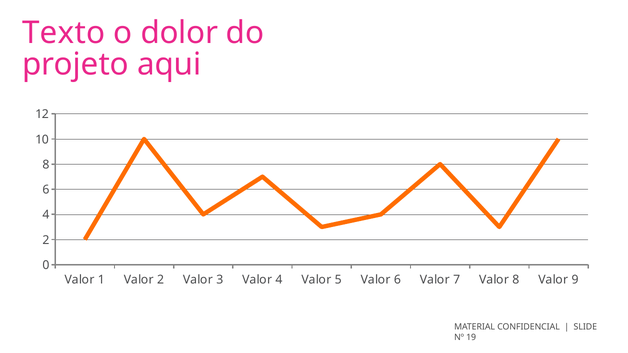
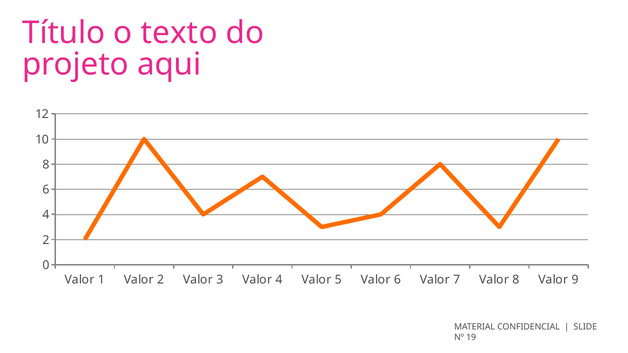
Texto: Texto -> Título (64, 33)
dolor: dolor -> texto (179, 33)
